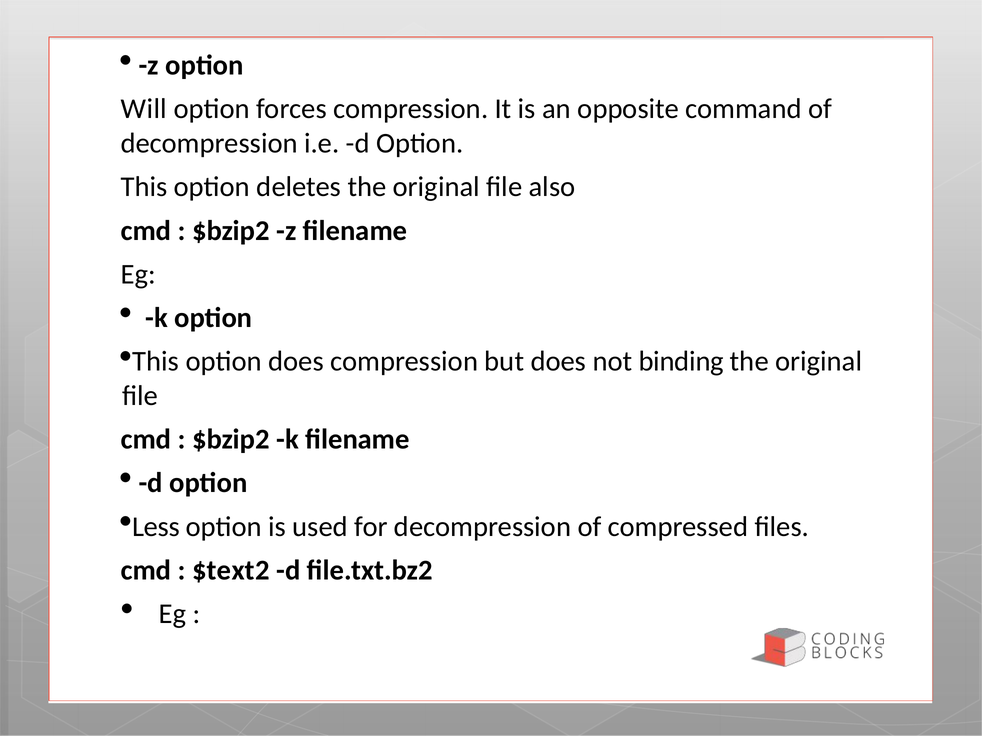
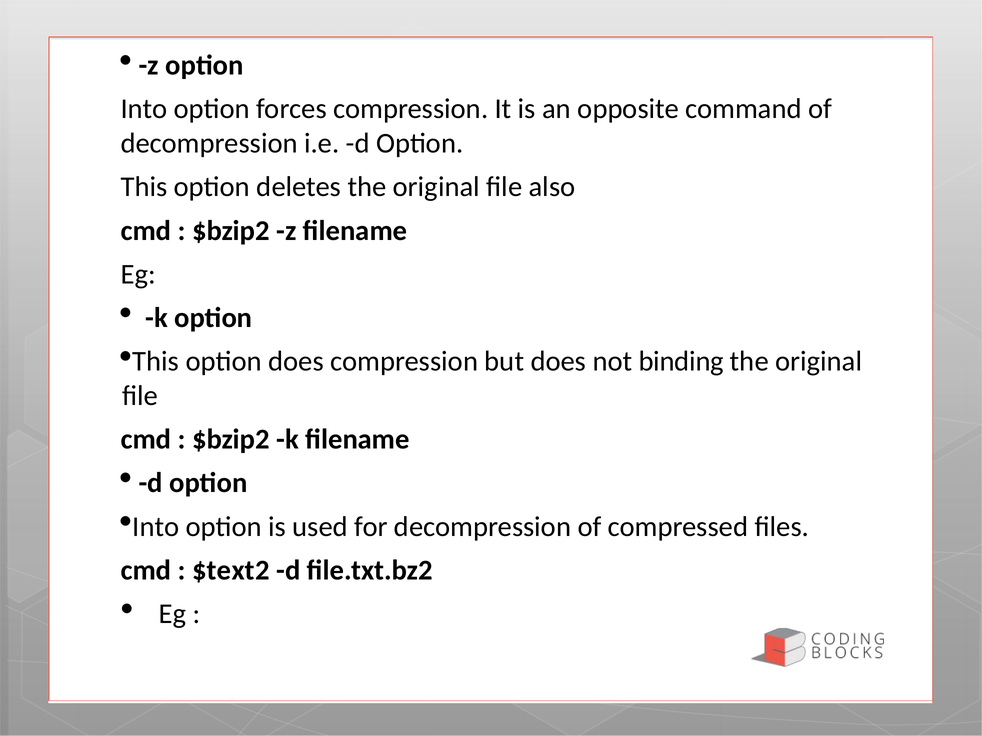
Will: Will -> Into (144, 109)
Less: Less -> Into (156, 527)
